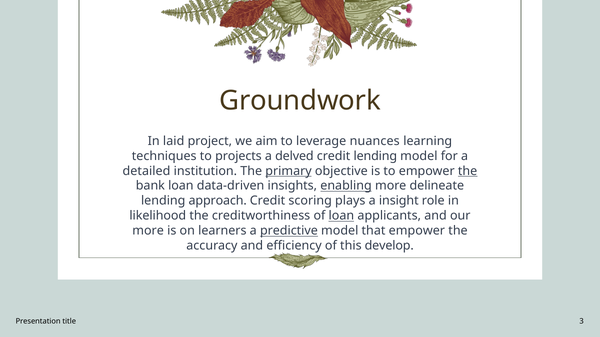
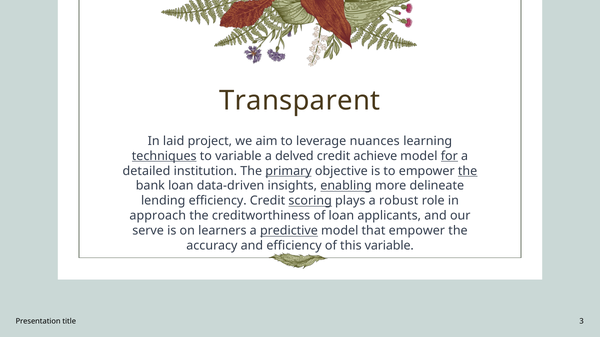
Groundwork: Groundwork -> Transparent (300, 101)
techniques underline: none -> present (164, 156)
to projects: projects -> variable (238, 156)
credit lending: lending -> achieve (375, 156)
for underline: none -> present (449, 156)
lending approach: approach -> efficiency (218, 201)
scoring underline: none -> present (310, 201)
insight: insight -> robust (399, 201)
likelihood: likelihood -> approach (158, 216)
loan underline: present -> none (341, 216)
more: more -> serve (148, 231)
this develop: develop -> variable (389, 246)
